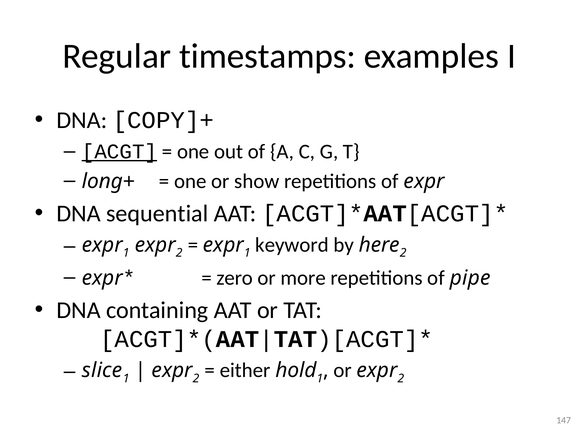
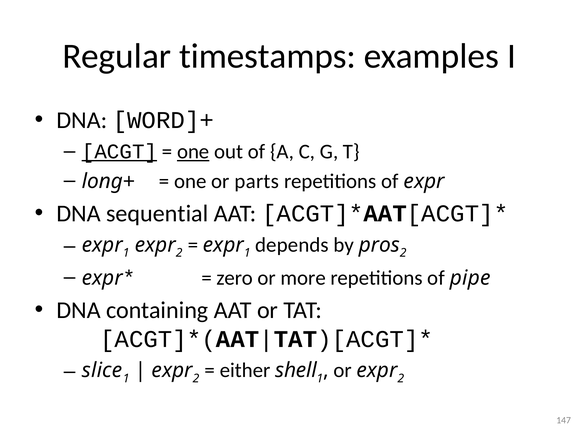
COPY]+: COPY]+ -> WORD]+ (163, 120)
one underline: none -> present (193, 152)
show: show -> parts (257, 181)
keyword: keyword -> depends (292, 245)
here: here -> pros (379, 245)
hold: hold -> shell (296, 371)
